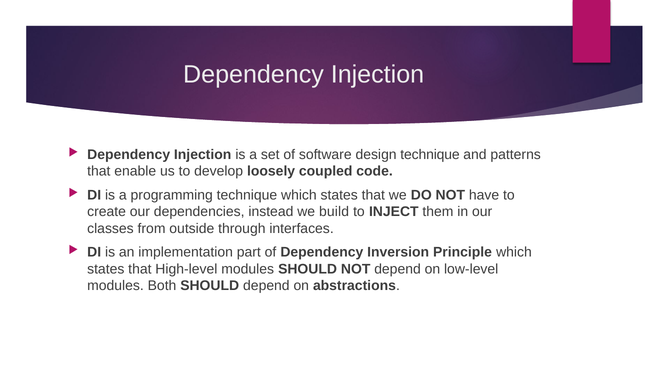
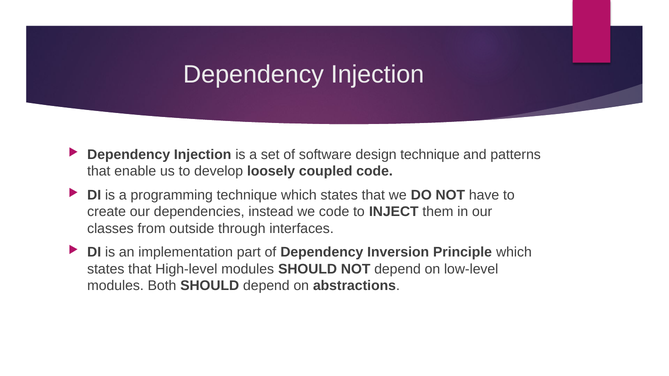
we build: build -> code (334, 212)
